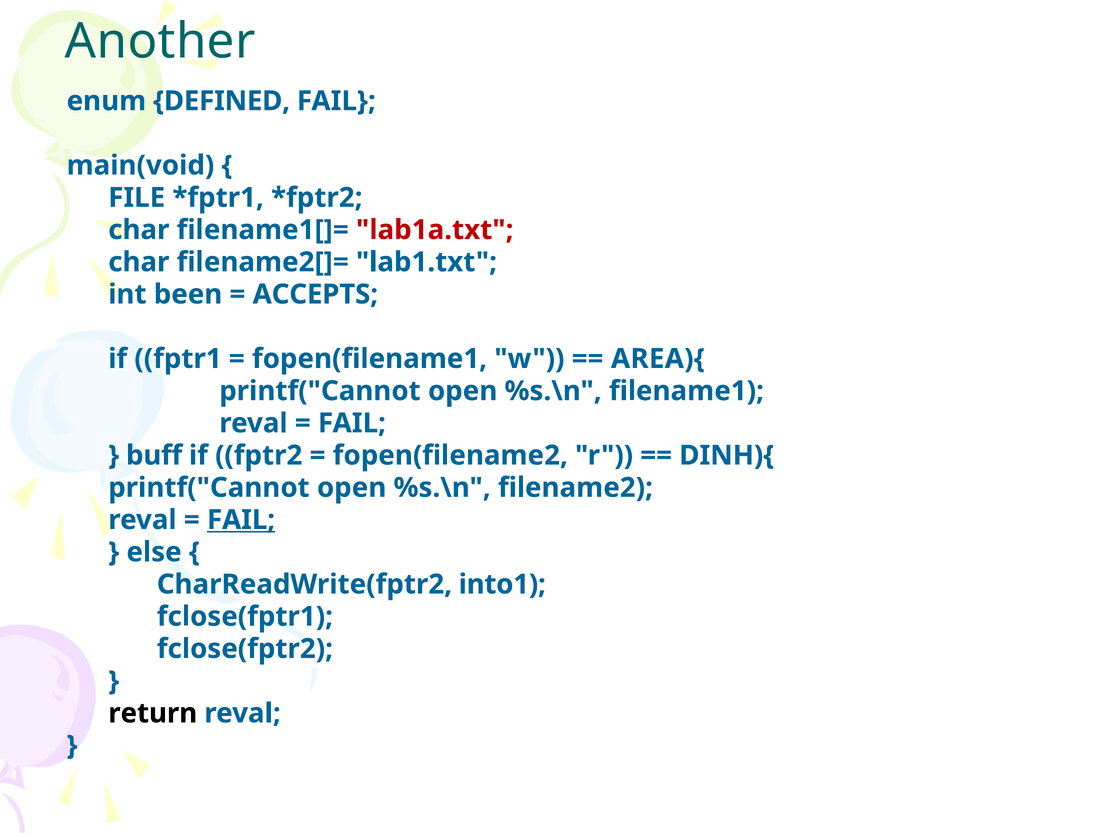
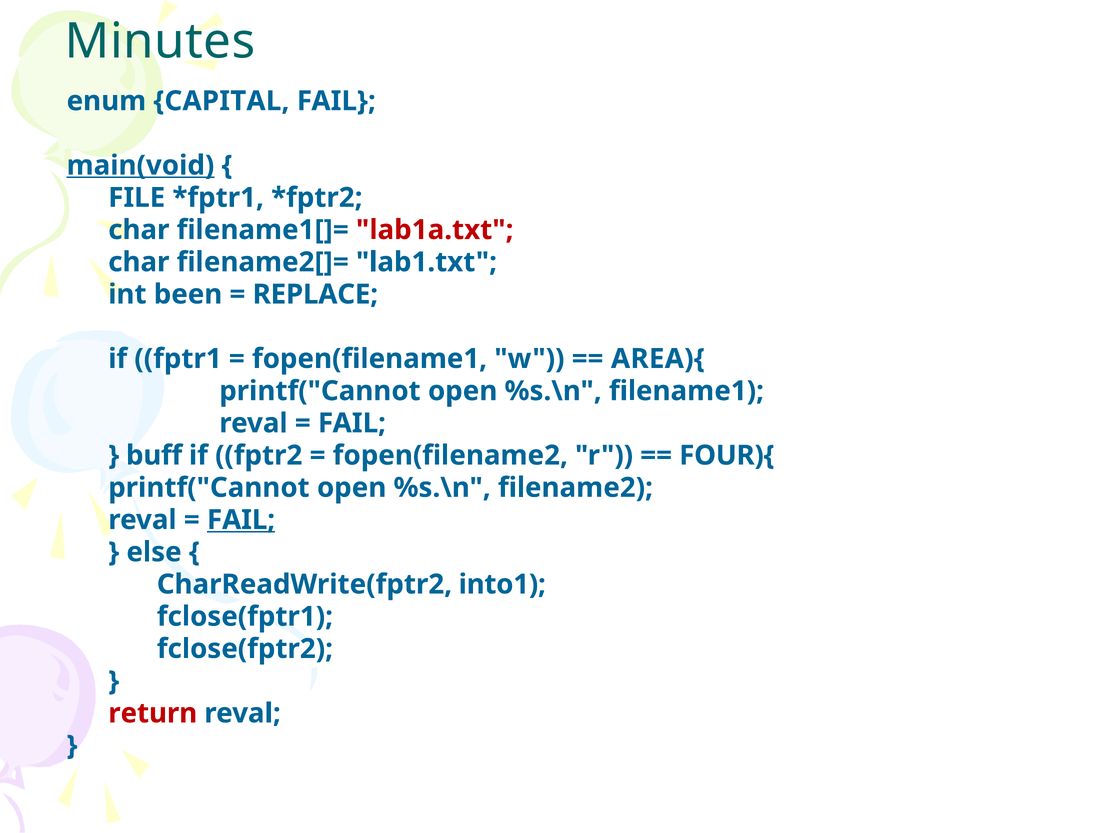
Another: Another -> Minutes (160, 41)
DEFINED: DEFINED -> CAPITAL (221, 101)
main(void underline: none -> present (140, 165)
ACCEPTS: ACCEPTS -> REPLACE (315, 294)
DINH){: DINH){ -> FOUR){ (727, 455)
return colour: black -> red (153, 713)
